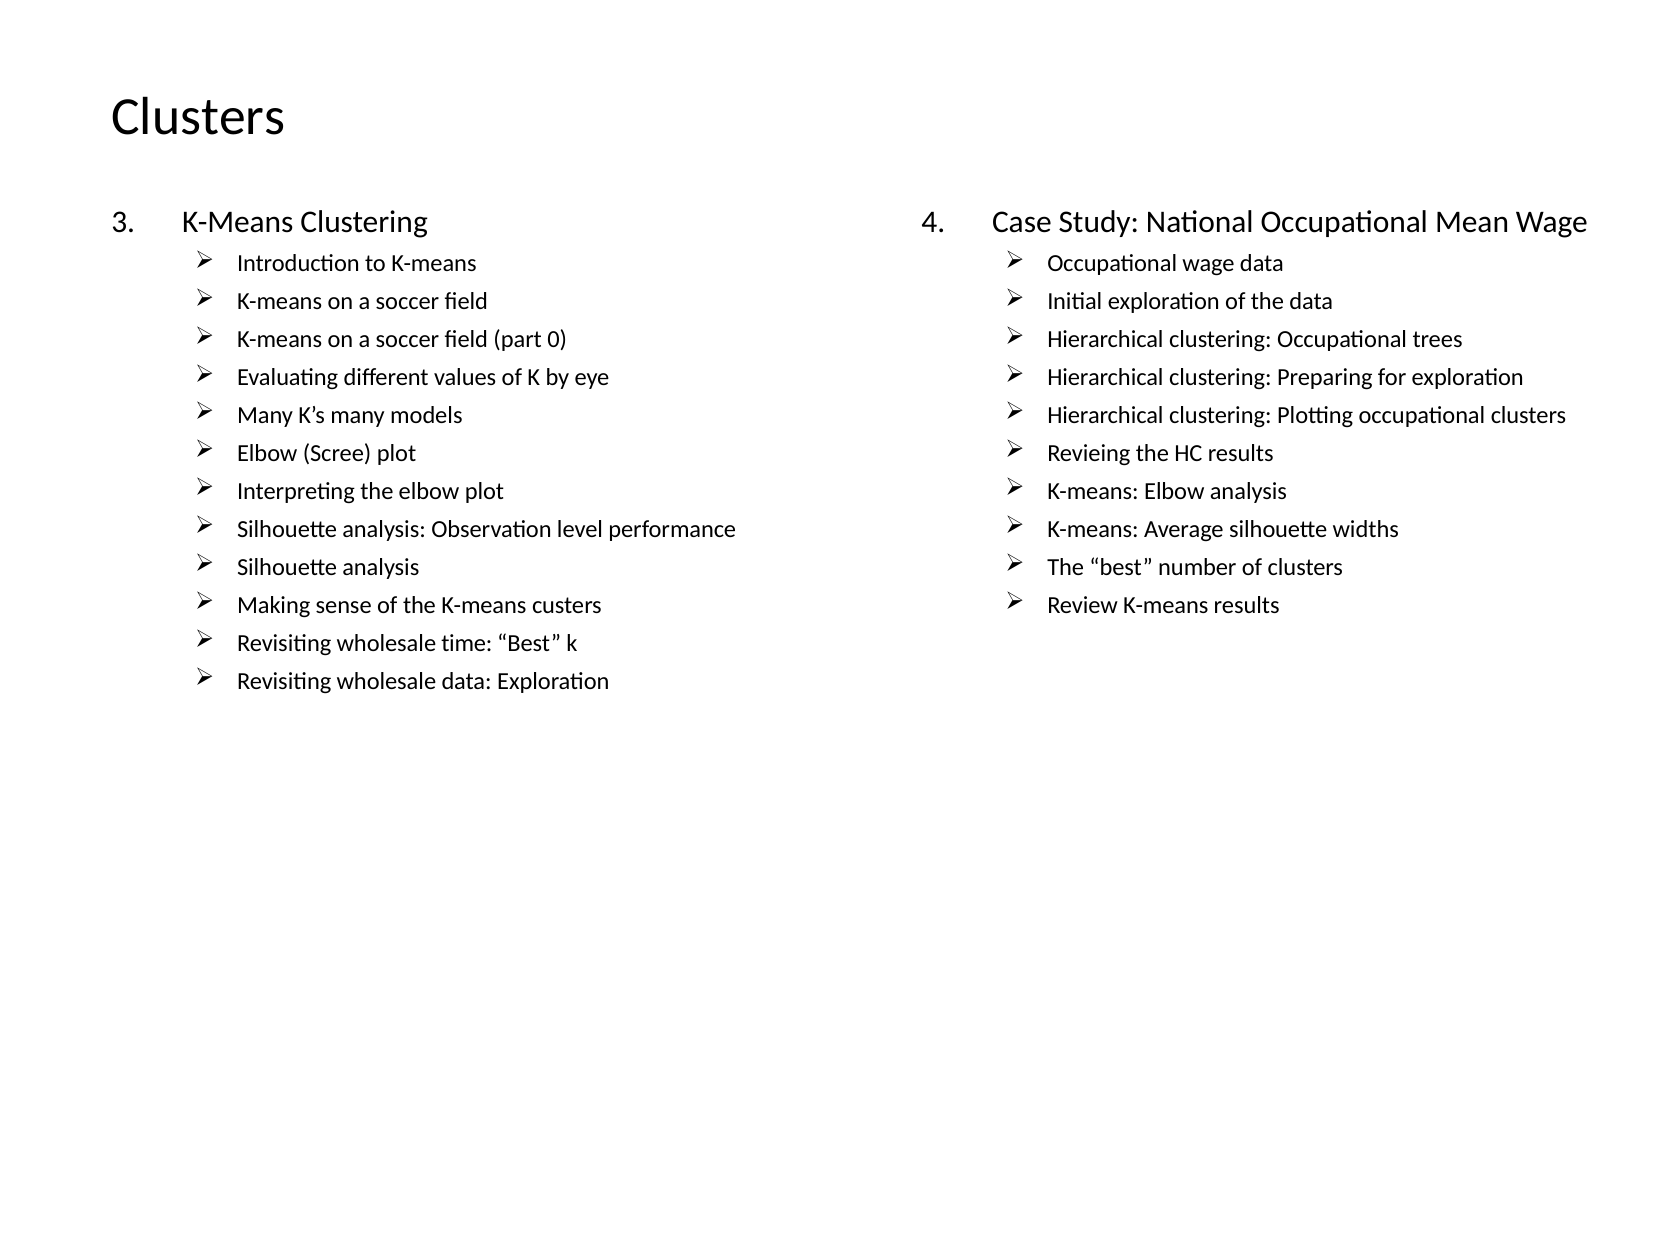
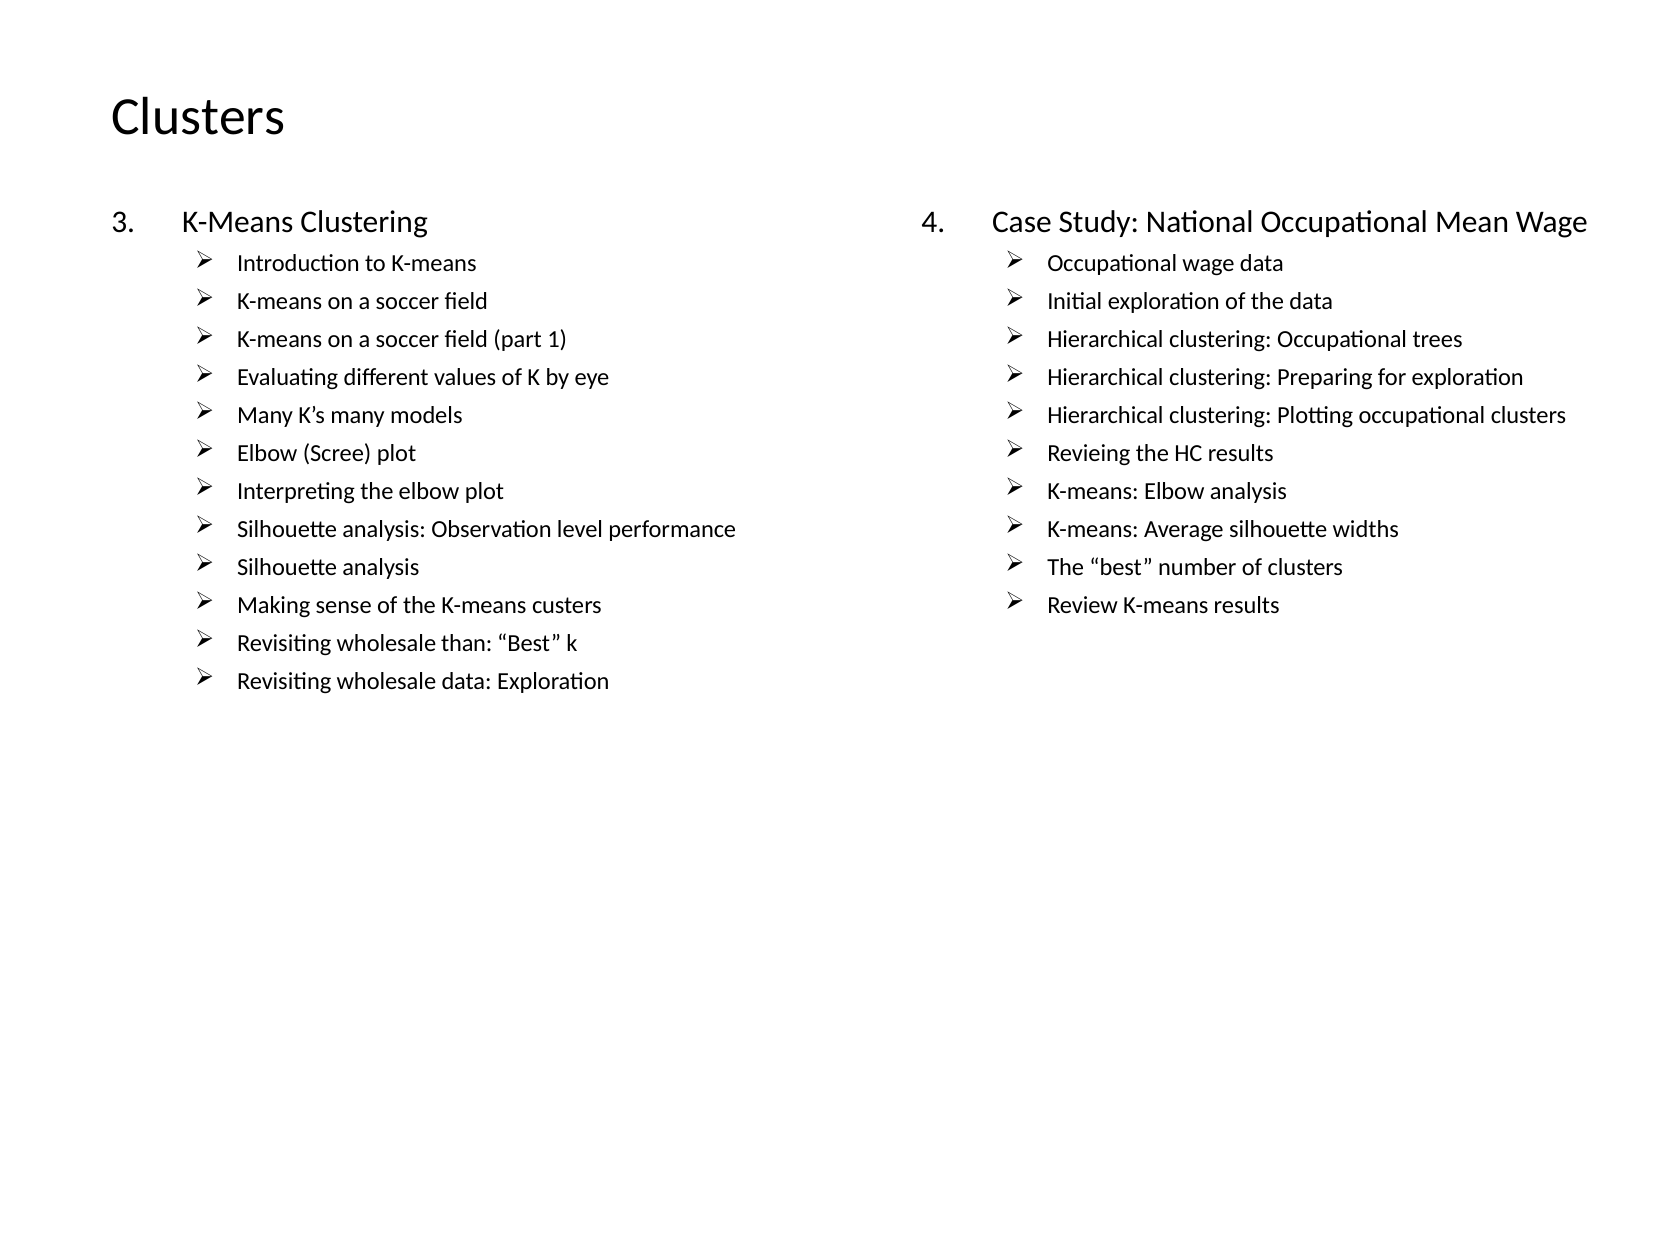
0: 0 -> 1 (557, 340)
time: time -> than (467, 643)
